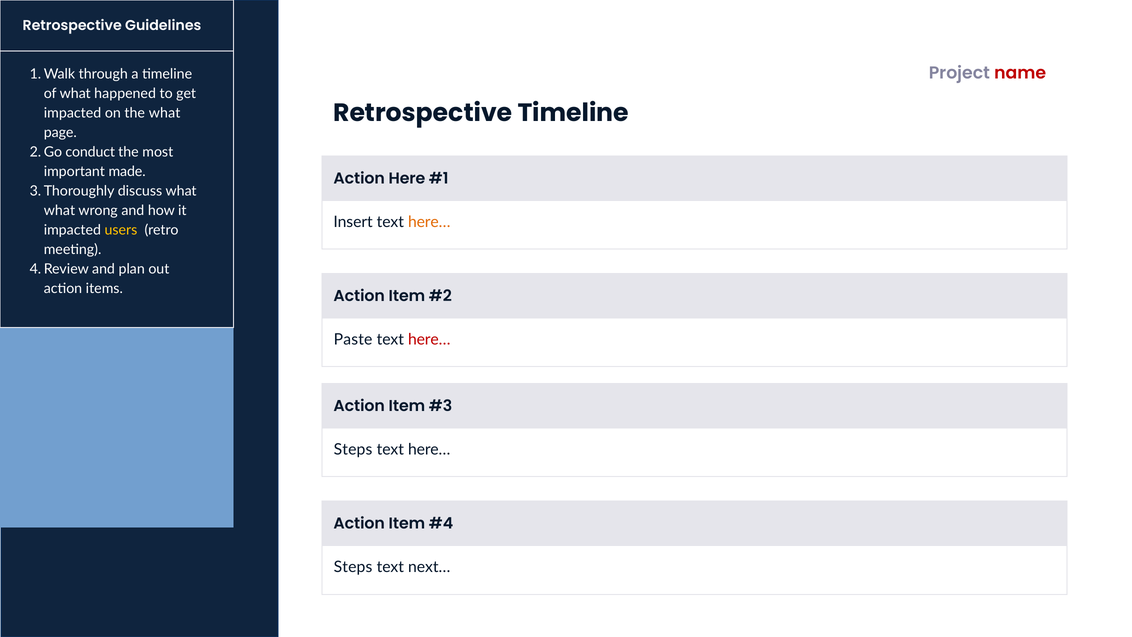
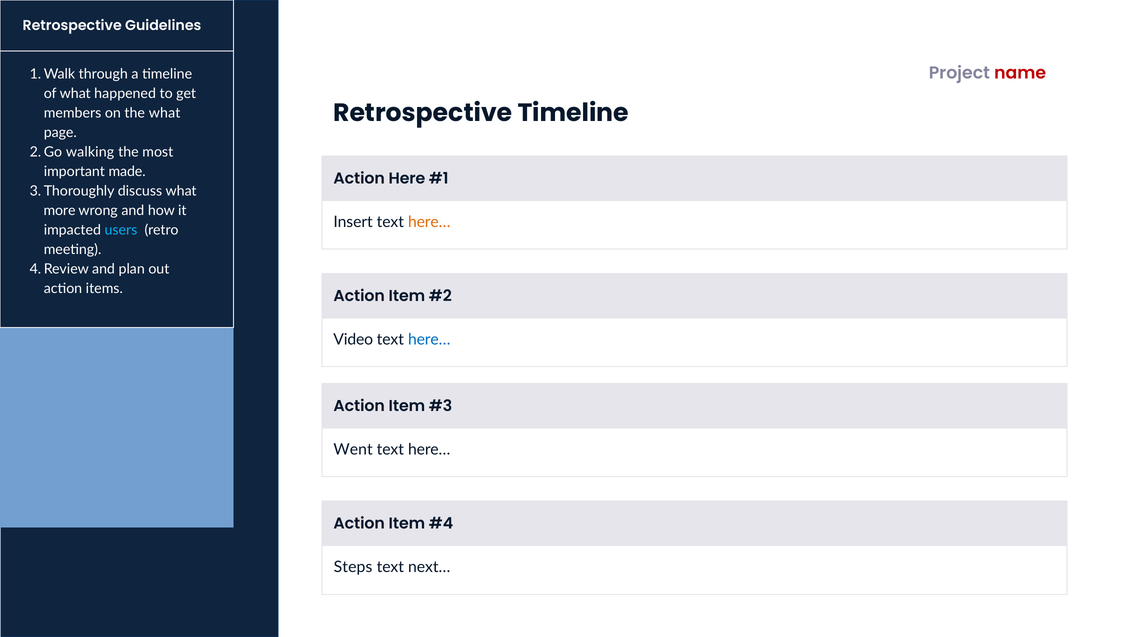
impacted: impacted -> members (73, 113)
conduct: conduct -> walking (90, 152)
what: what -> more (60, 211)
users colour: yellow -> light blue (121, 230)
Paste: Paste -> Video (353, 339)
here… colour: red -> blue (429, 339)
Steps: Steps -> Went (353, 449)
